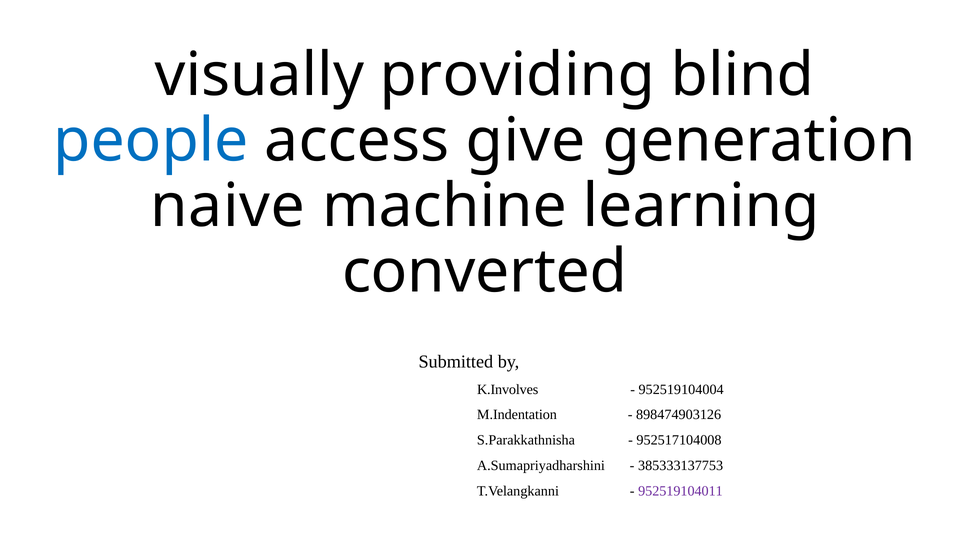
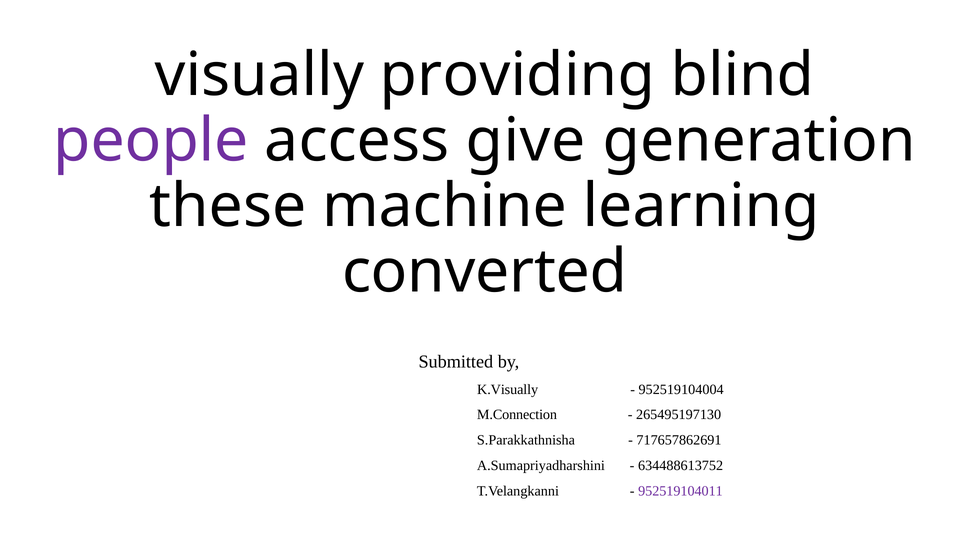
people colour: blue -> purple (151, 141)
naive: naive -> these (228, 206)
K.Involves: K.Involves -> K.Visually (508, 390)
M.Indentation: M.Indentation -> M.Connection (517, 415)
898474903126: 898474903126 -> 265495197130 (679, 415)
952517104008: 952517104008 -> 717657862691 (679, 440)
385333137753: 385333137753 -> 634488613752 (681, 466)
